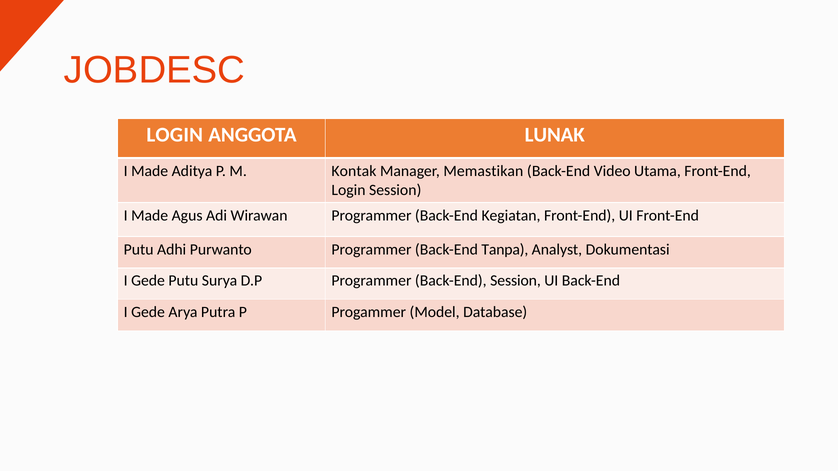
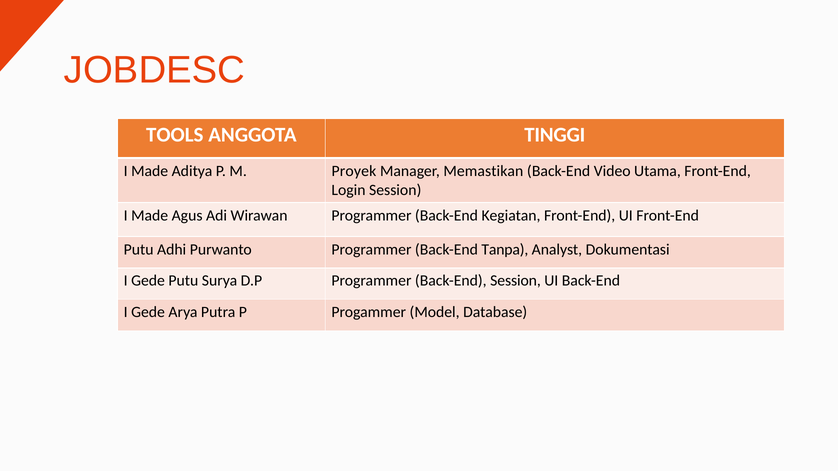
LOGIN: LOGIN -> TOOLS (175, 135)
LUNAK: LUNAK -> TINGGI (555, 135)
Kontak: Kontak -> Proyek (354, 171)
